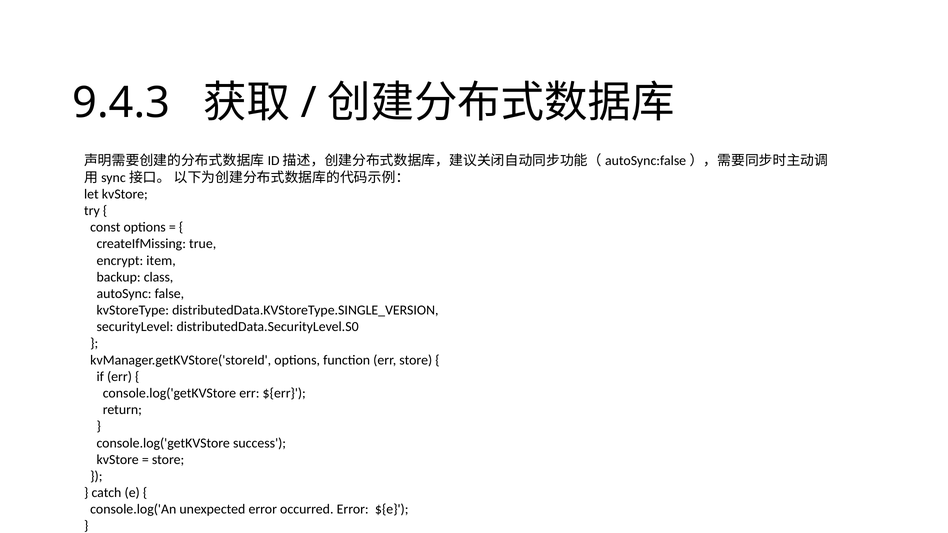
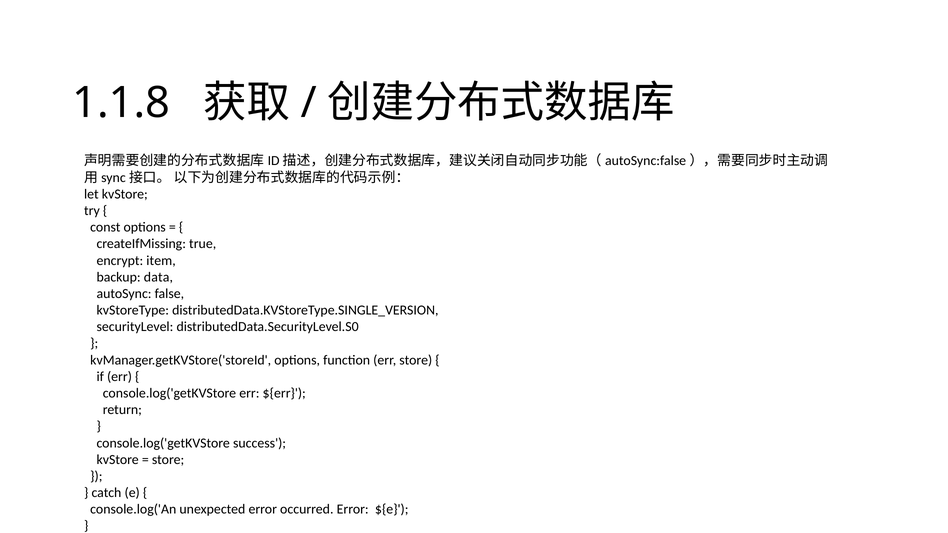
9.4.3: 9.4.3 -> 1.1.8 (121, 103)
class: class -> data (158, 277)
